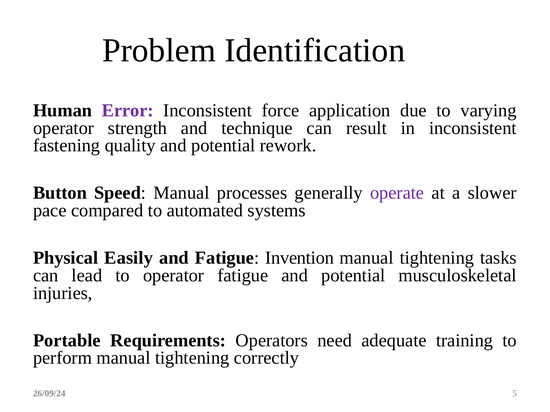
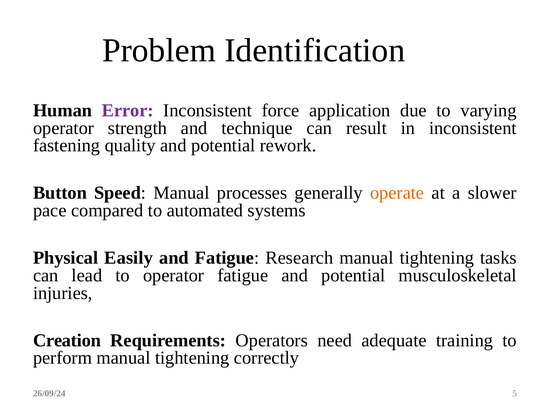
operate colour: purple -> orange (397, 193)
Invention: Invention -> Research (299, 258)
Portable: Portable -> Creation (67, 341)
